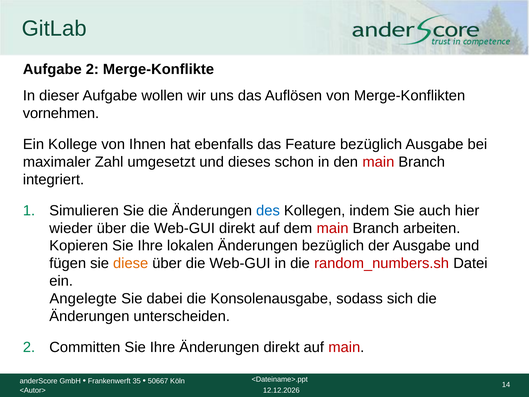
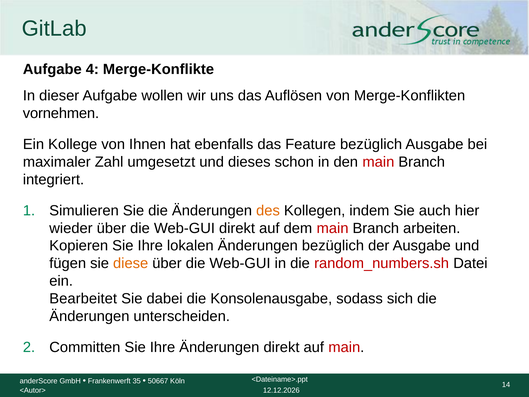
Aufgabe 2: 2 -> 4 (92, 69)
des colour: blue -> orange (268, 210)
Angelegte: Angelegte -> Bearbeitet (83, 299)
